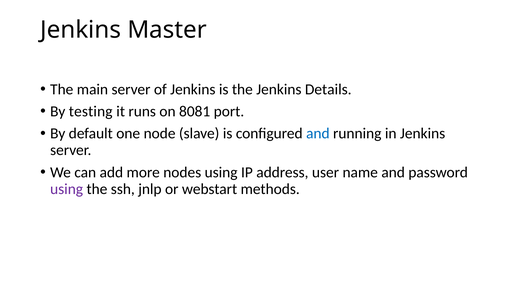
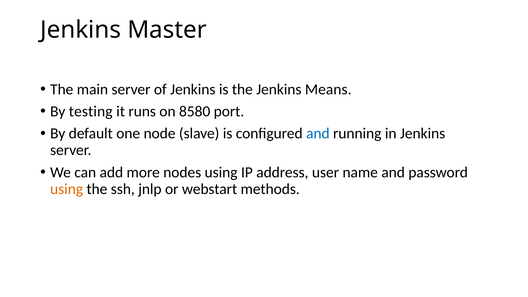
Details: Details -> Means (328, 89)
8081: 8081 -> 8580 (195, 111)
using colour: purple -> orange (67, 189)
